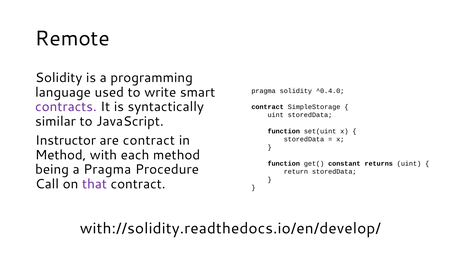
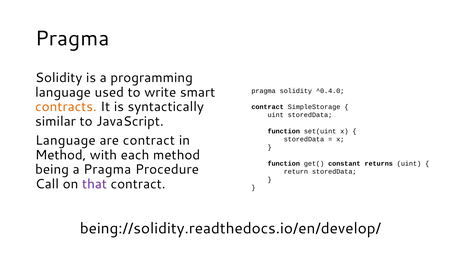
Remote: Remote -> Pragma (72, 39)
contracts colour: purple -> orange (66, 107)
Instructor: Instructor -> Language (65, 141)
with://solidity.readthedocs.io/en/develop/: with://solidity.readthedocs.io/en/develop/ -> being://solidity.readthedocs.io/en/develop/ (230, 229)
